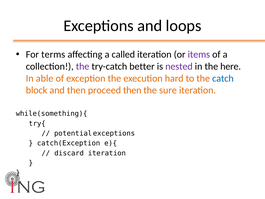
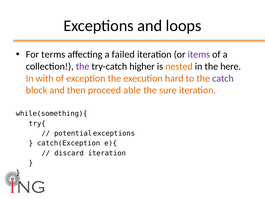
called: called -> failed (123, 54)
better: better -> higher (142, 66)
nested colour: purple -> orange (179, 66)
able: able -> with (45, 78)
catch colour: blue -> purple (223, 78)
proceed then: then -> able (132, 90)
